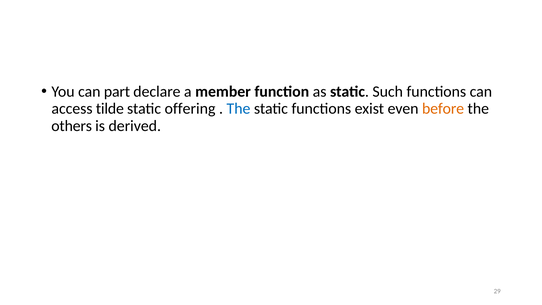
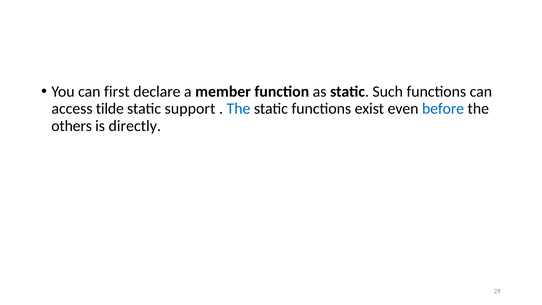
part: part -> first (117, 92)
offering: offering -> support (190, 109)
before colour: orange -> blue (443, 109)
derived: derived -> directly (135, 126)
